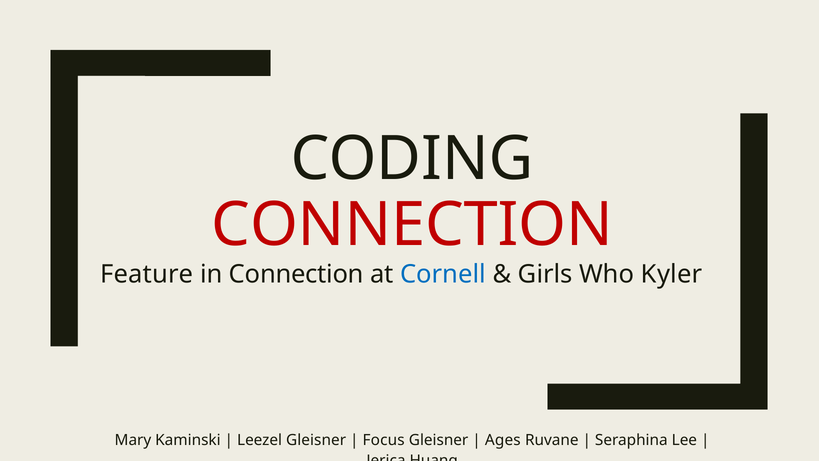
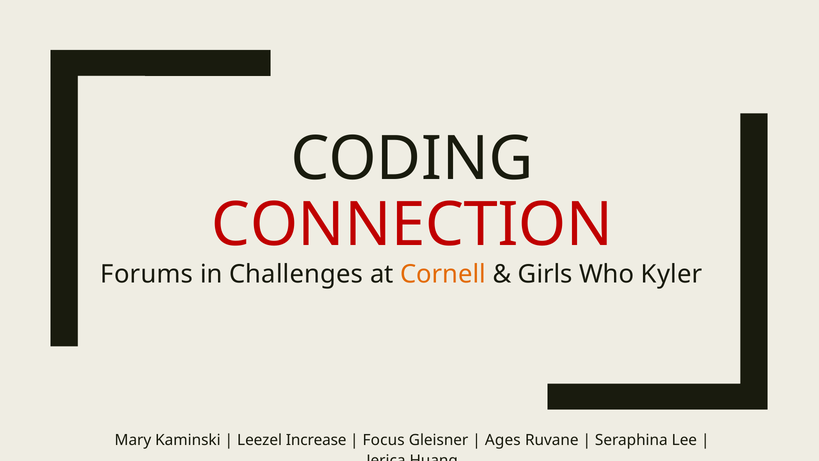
Feature: Feature -> Forums (147, 274)
in Connection: Connection -> Challenges (296, 274)
Cornell colour: blue -> orange (443, 274)
Leezel Gleisner: Gleisner -> Increase (316, 440)
